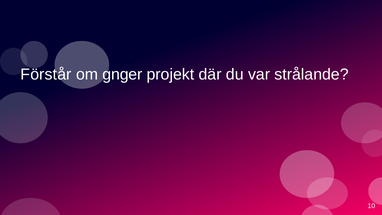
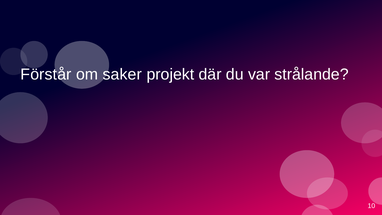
gnger: gnger -> saker (122, 74)
